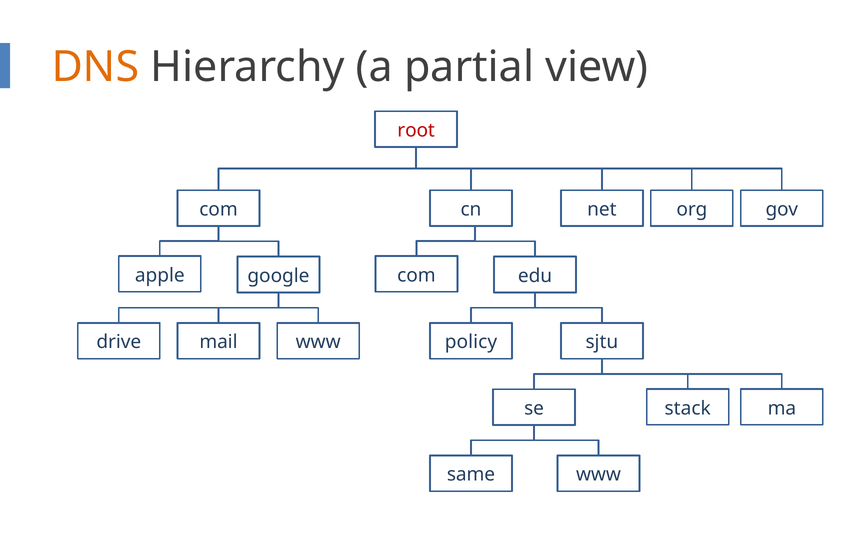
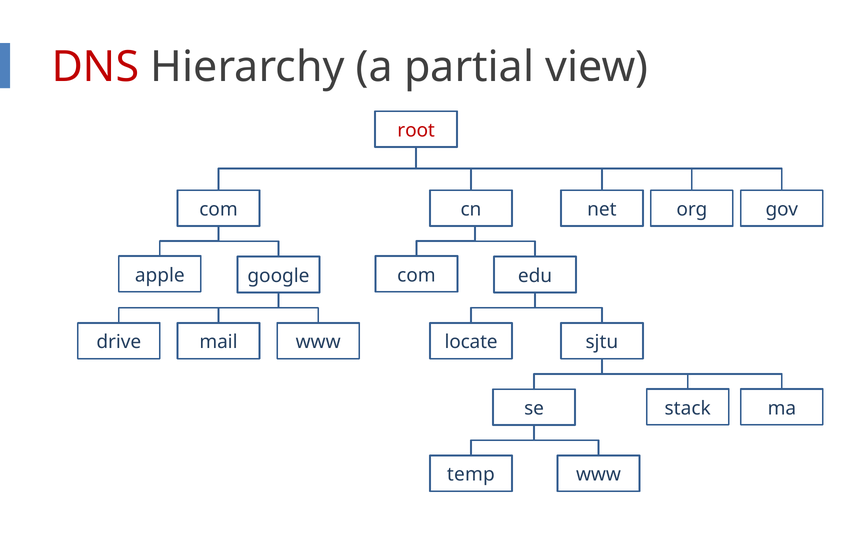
DNS colour: orange -> red (95, 67)
policy: policy -> locate (471, 342)
same: same -> temp (471, 474)
